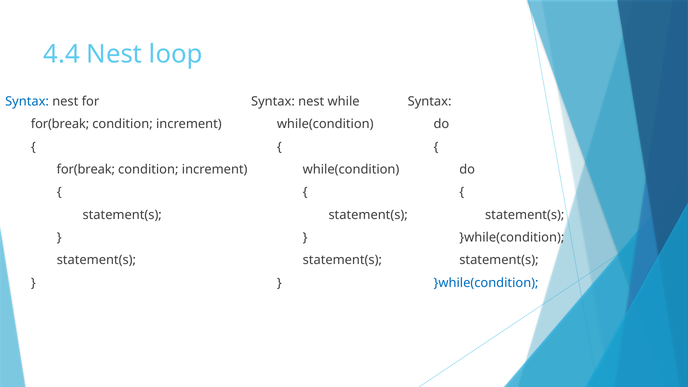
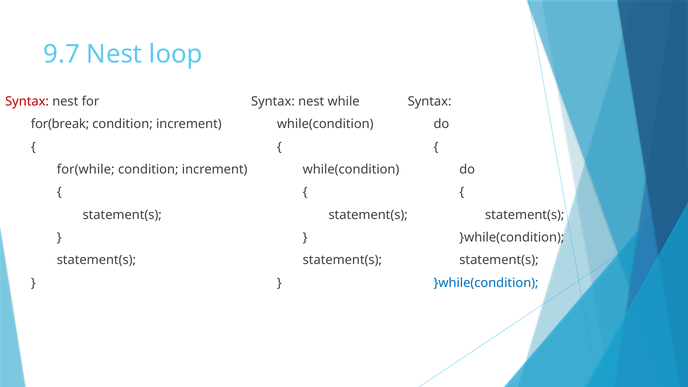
4.4: 4.4 -> 9.7 (62, 54)
Syntax colour: blue -> red (27, 102)
for(break: for(break -> for(while (86, 170)
